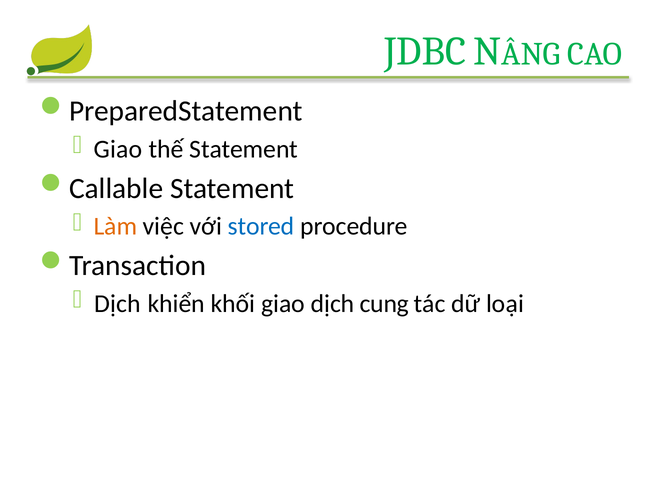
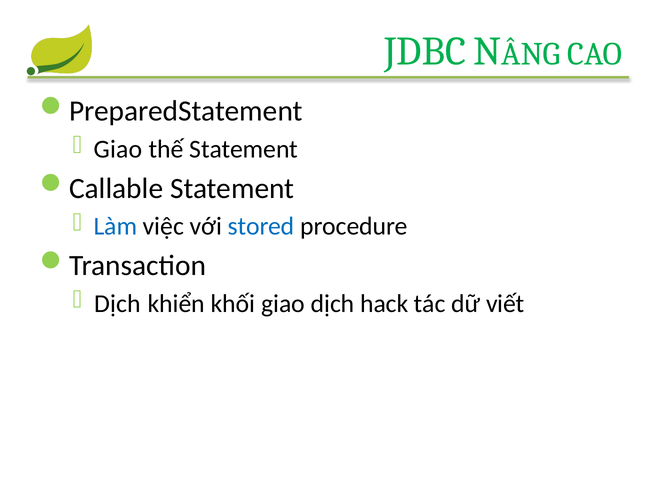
Làm colour: orange -> blue (115, 227)
cung: cung -> hack (384, 304)
loại: loại -> viết (505, 304)
